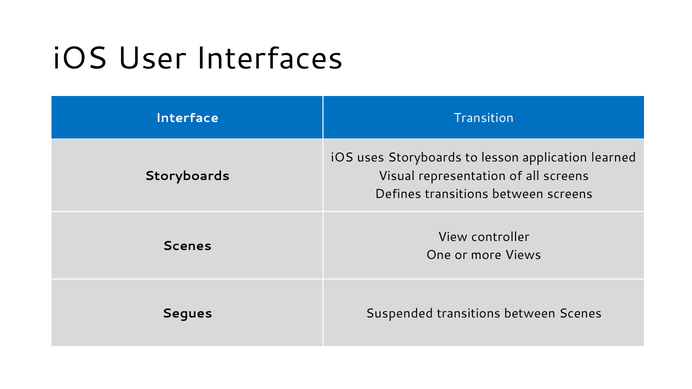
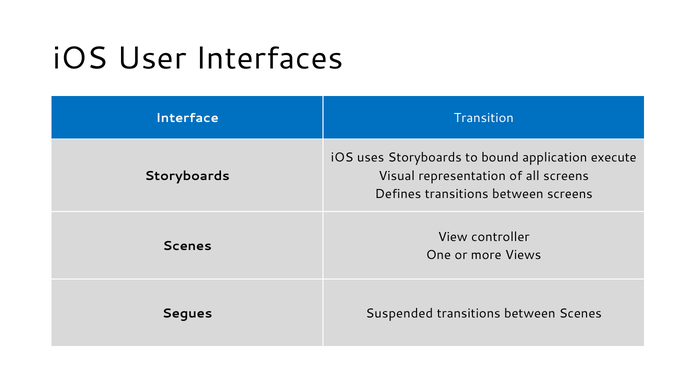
lesson: lesson -> bound (500, 158)
learned: learned -> execute (614, 158)
